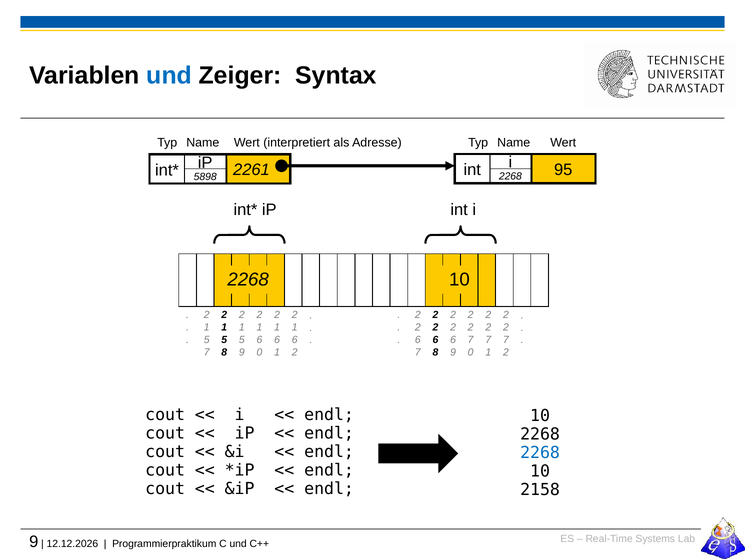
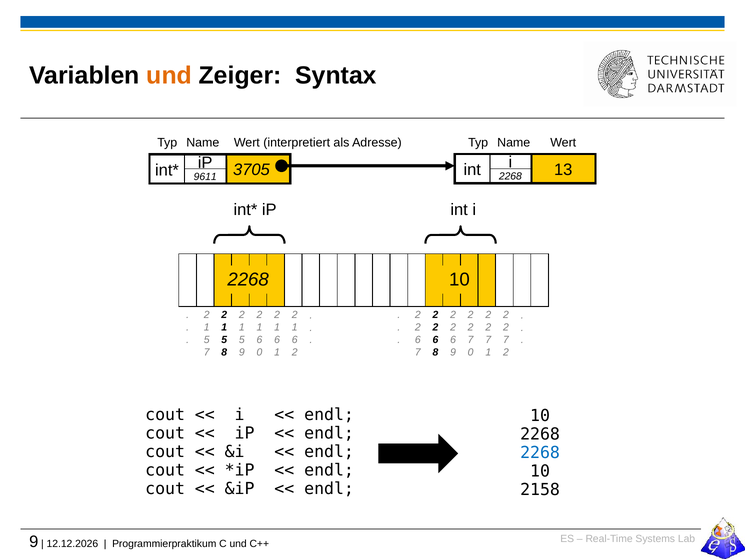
und colour: blue -> orange (169, 76)
2261: 2261 -> 3705 (251, 170)
95: 95 -> 13 (563, 170)
5898: 5898 -> 9611 (205, 177)
